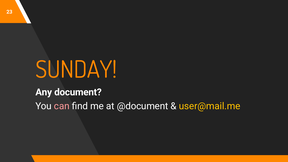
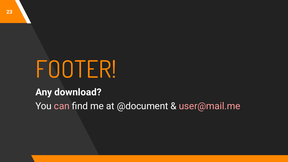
SUNDAY: SUNDAY -> FOOTER (76, 70)
document: document -> download (78, 92)
user@mail.me colour: yellow -> pink (210, 106)
